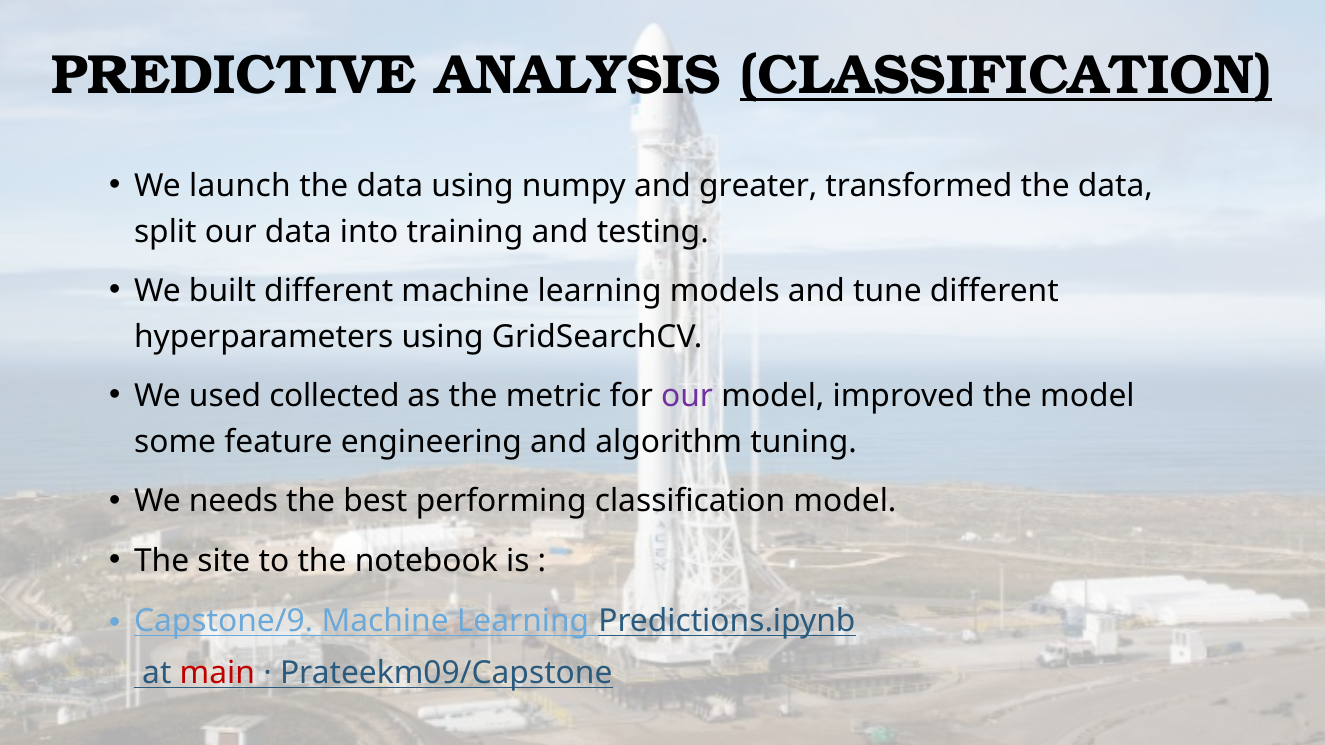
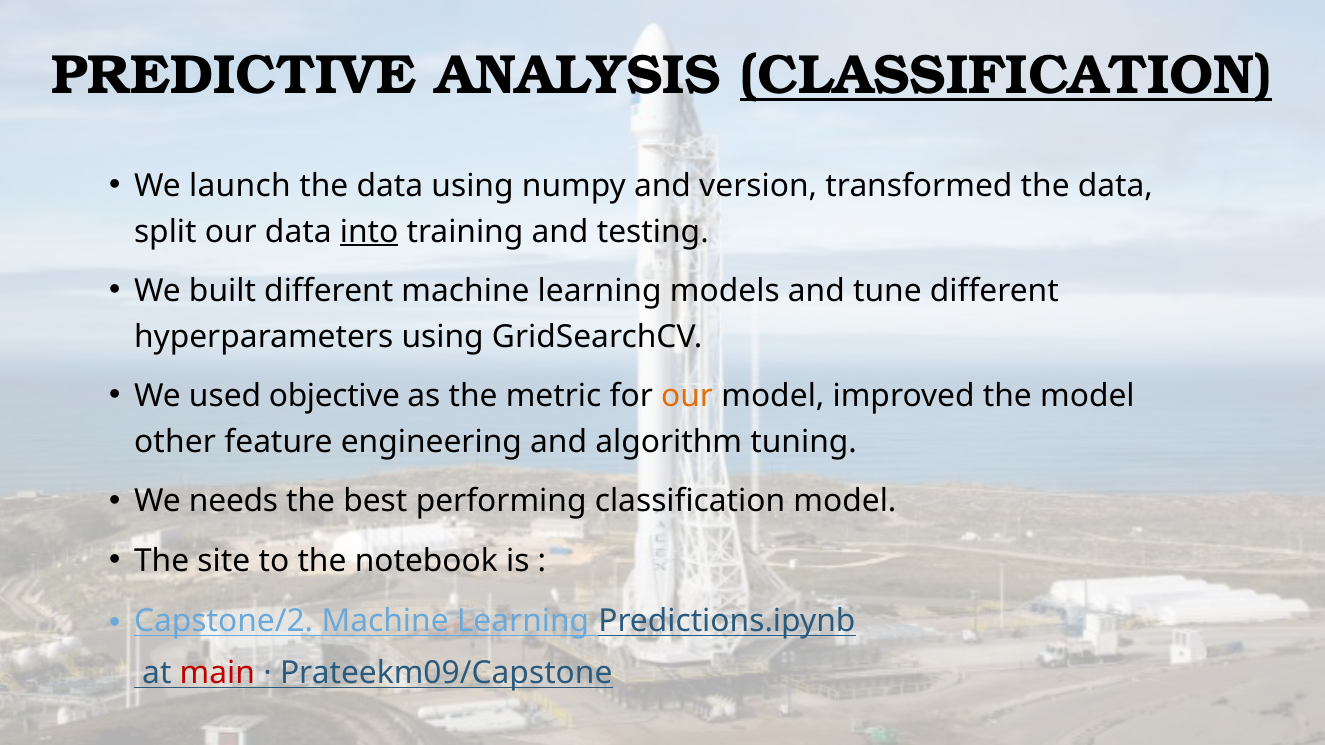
greater: greater -> version (758, 186)
into underline: none -> present (369, 232)
collected: collected -> objective (334, 396)
our colour: purple -> orange (687, 396)
some: some -> other (175, 442)
Capstone/9: Capstone/9 -> Capstone/2 (224, 621)
